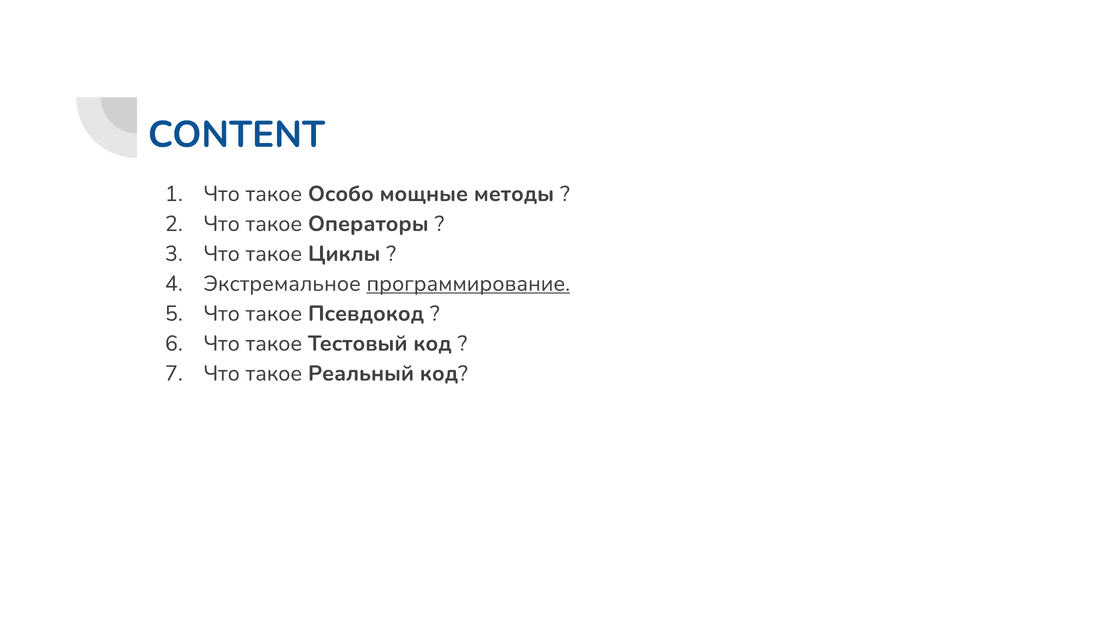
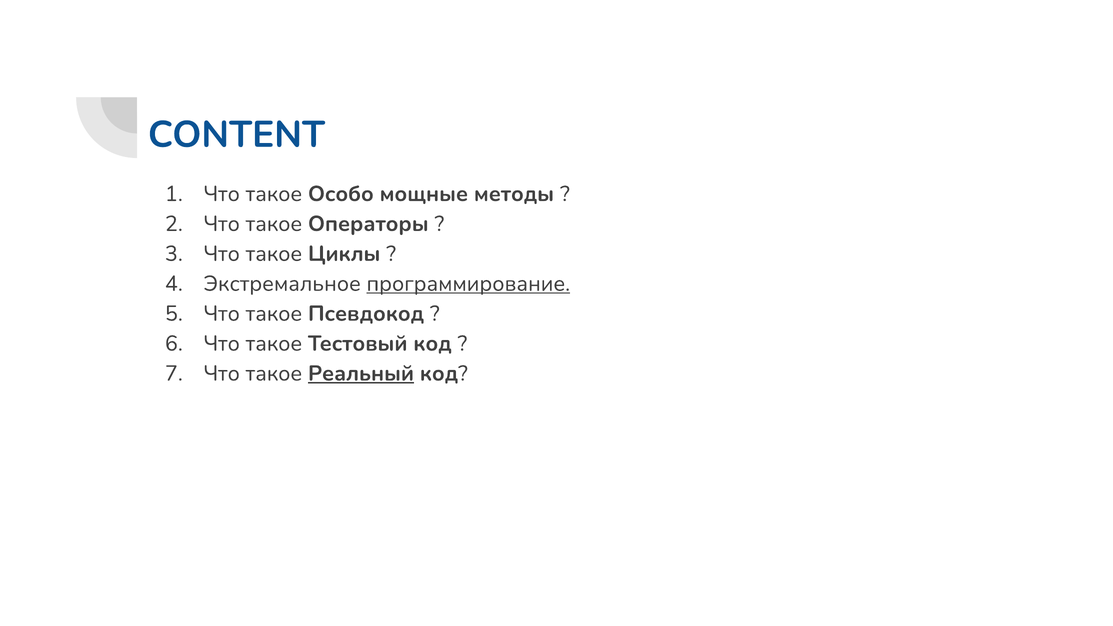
Реальный underline: none -> present (361, 373)
